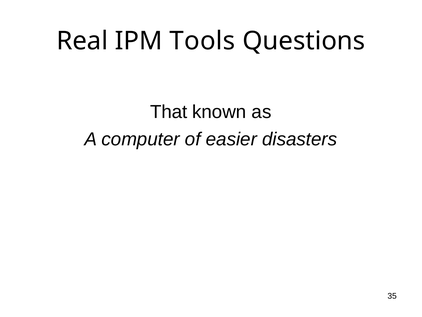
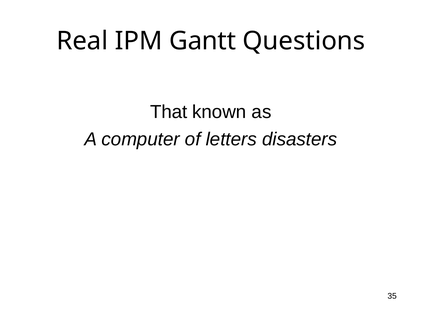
Tools: Tools -> Gantt (203, 41)
easier: easier -> letters (231, 139)
